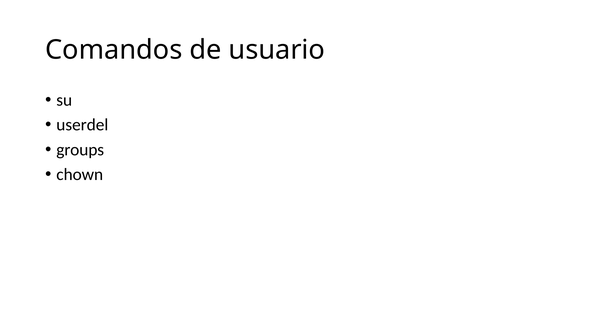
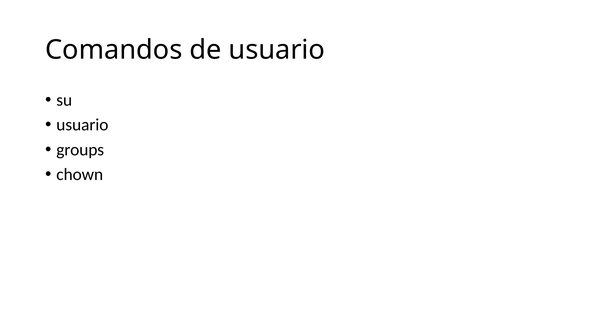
userdel: userdel -> usuario (82, 125)
